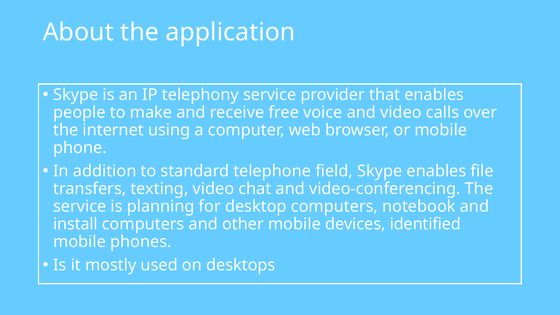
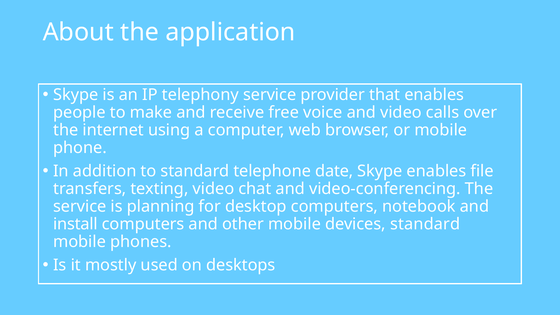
field: field -> date (334, 171)
devices identified: identified -> standard (425, 224)
